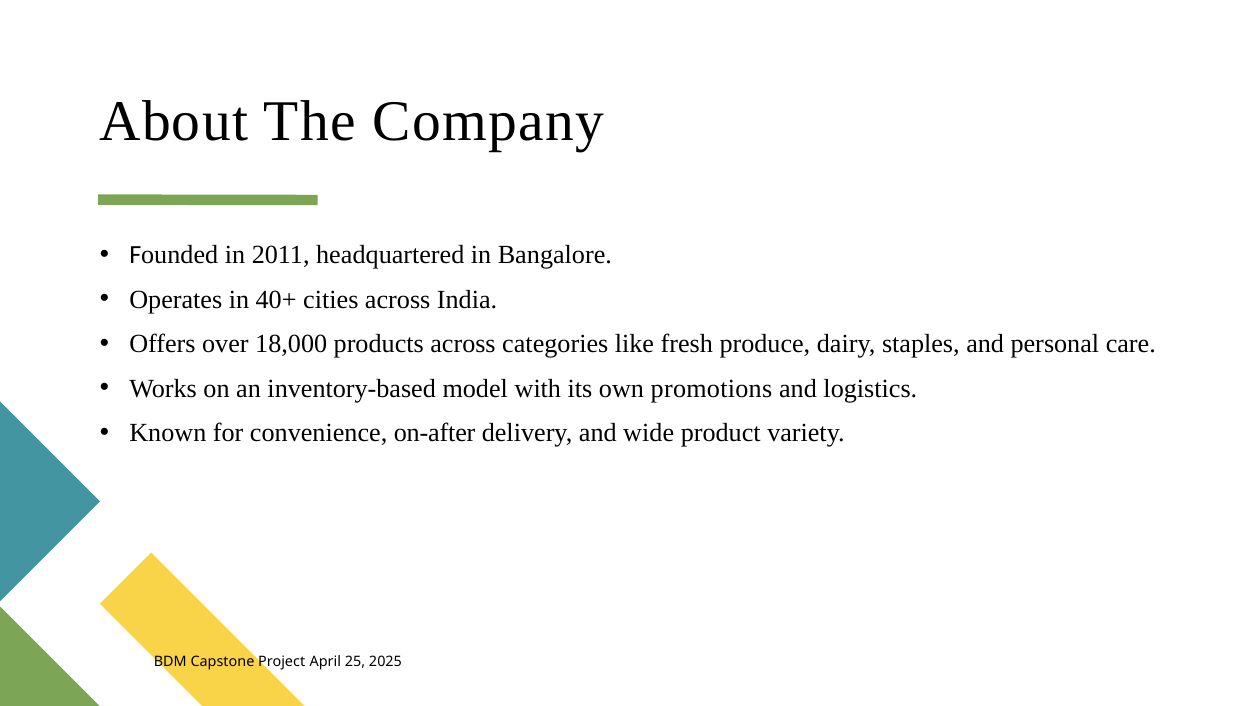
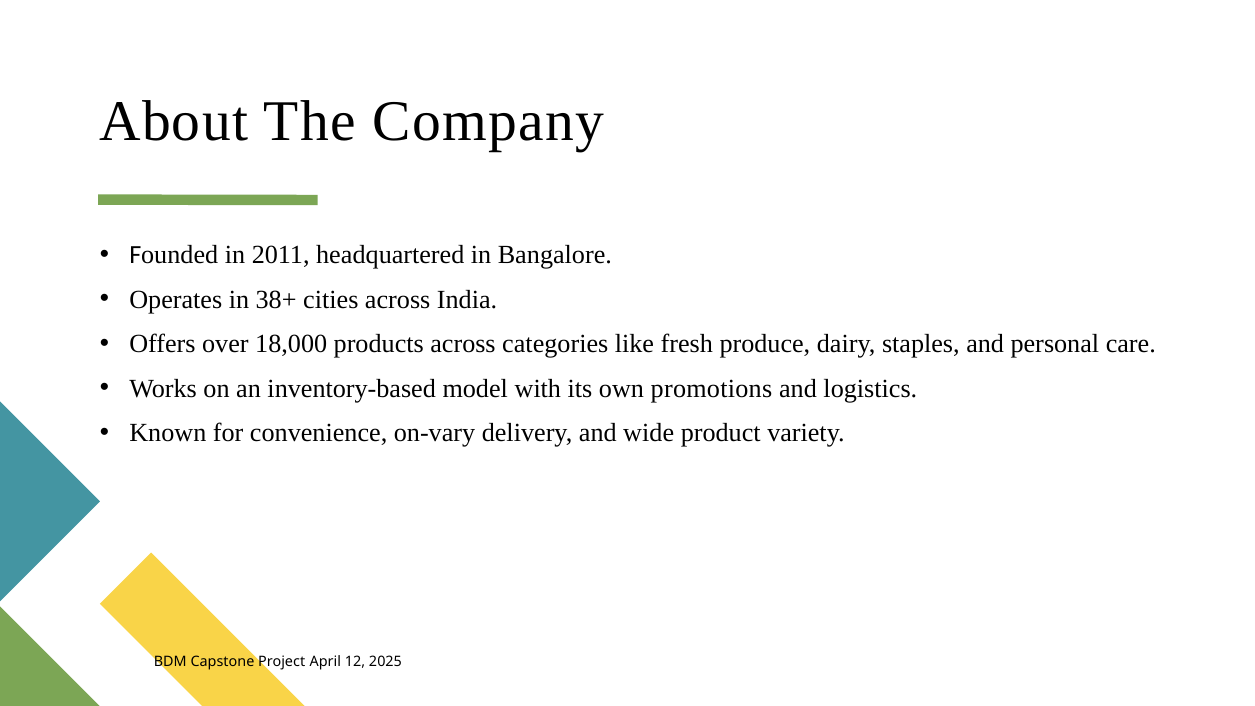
40+: 40+ -> 38+ (276, 300)
on-after: on-after -> on-vary (435, 433)
25: 25 -> 12 (355, 661)
